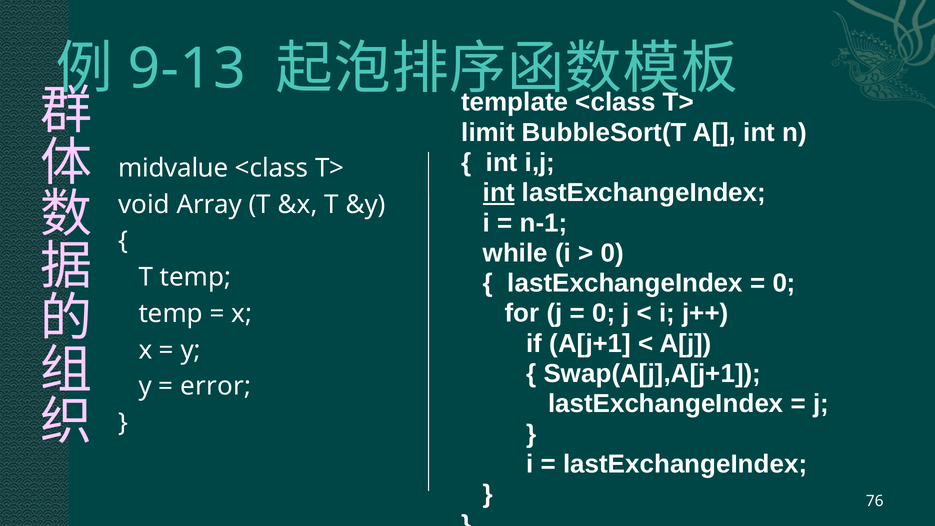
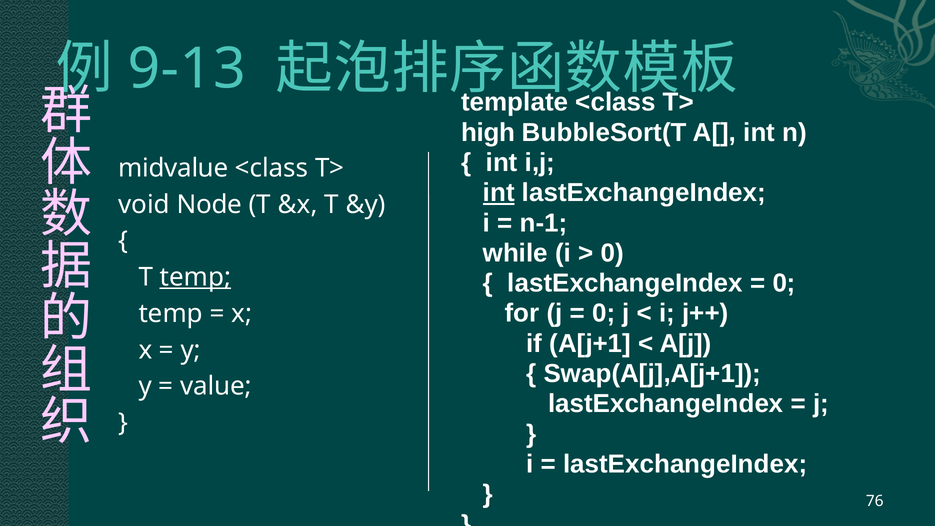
limit: limit -> high (488, 132)
Array: Array -> Node (209, 204)
temp underline: none -> present (195, 277)
error: error -> value (216, 386)
